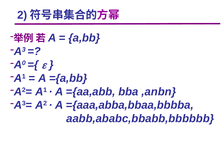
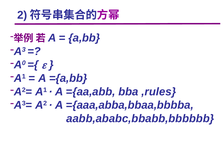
,anbn: ,anbn -> ,rules (159, 92)
